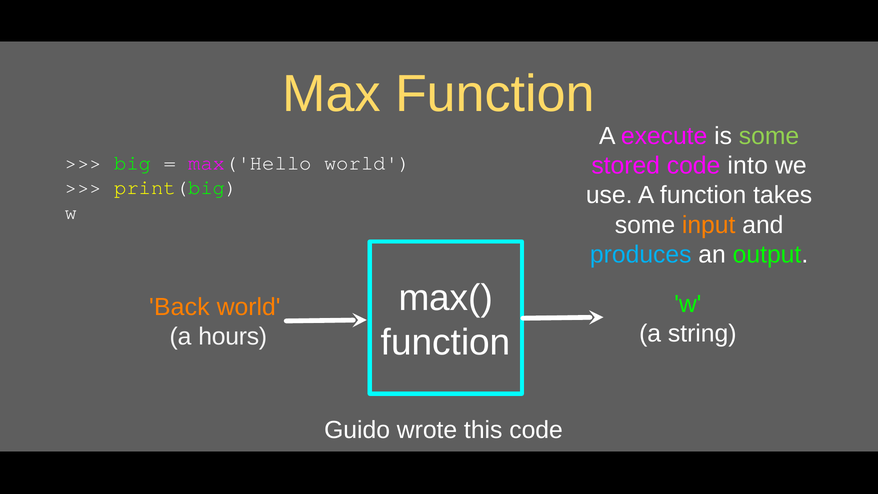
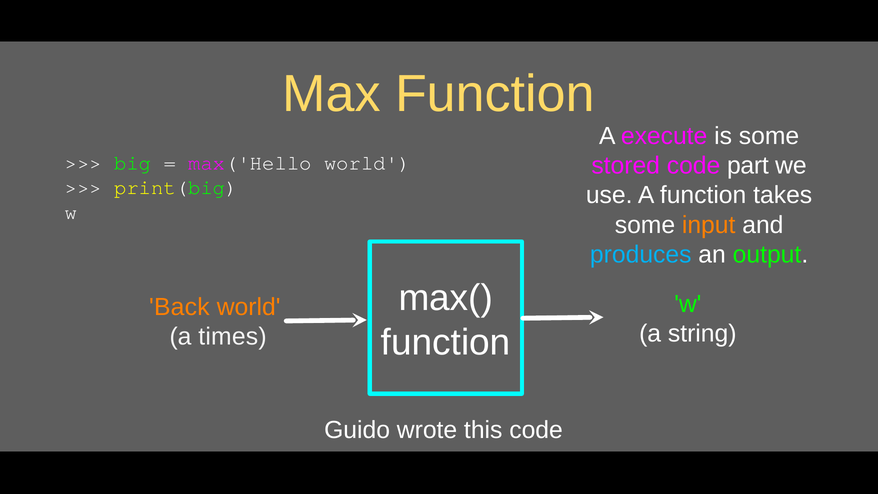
some colour: light green -> white (769, 136)
into: into -> part (748, 166)
hours: hours -> times (232, 336)
